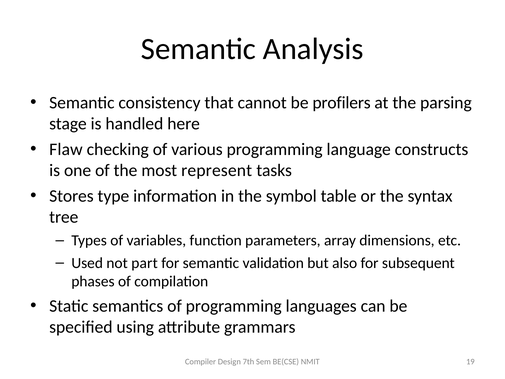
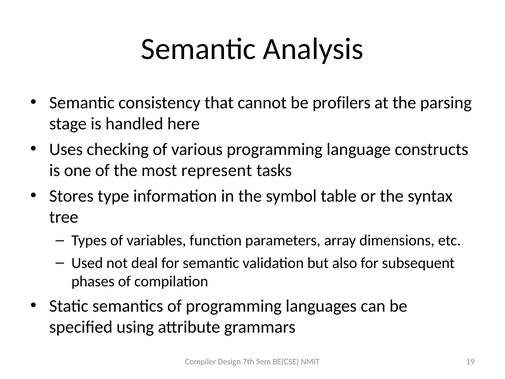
Flaw: Flaw -> Uses (66, 149)
part: part -> deal (145, 263)
